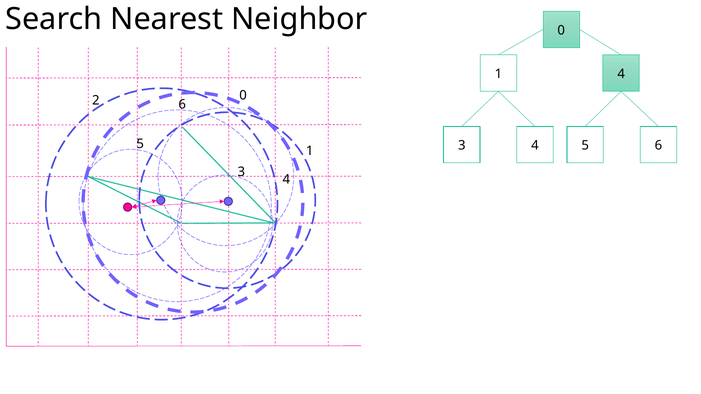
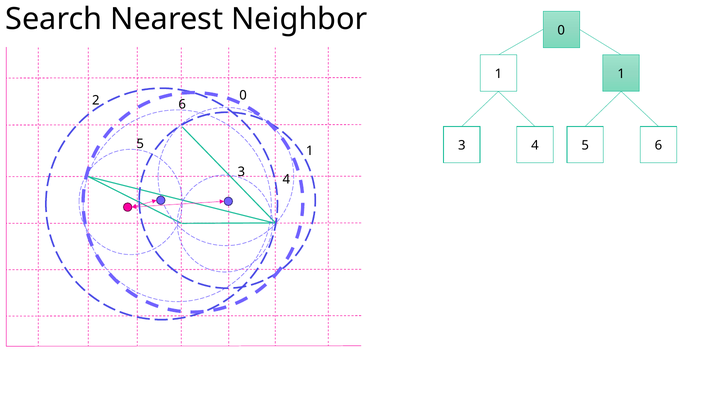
1 4: 4 -> 1 (621, 74)
